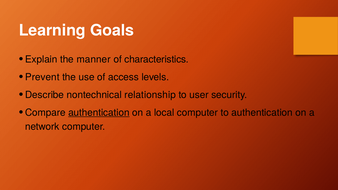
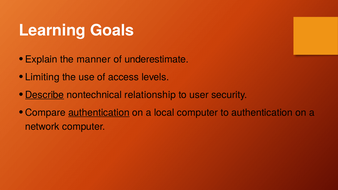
characteristics: characteristics -> underestimate (157, 59)
Prevent: Prevent -> Limiting (42, 77)
Describe underline: none -> present (45, 95)
